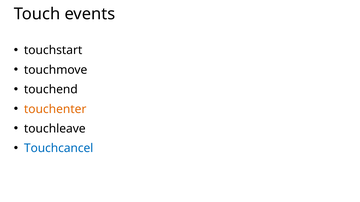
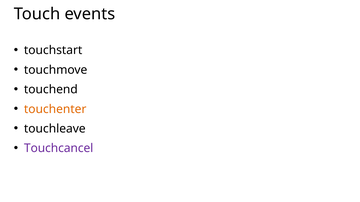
Touchcancel colour: blue -> purple (59, 149)
